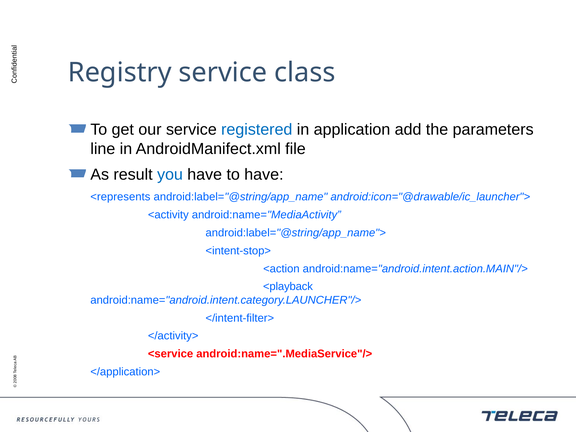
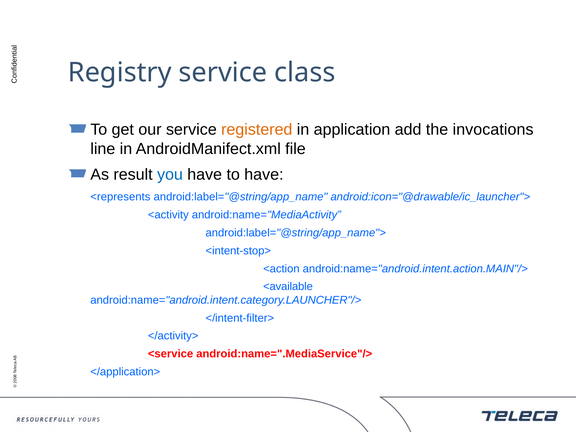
registered colour: blue -> orange (257, 130)
parameters: parameters -> invocations (493, 130)
<playback: <playback -> <available (288, 287)
